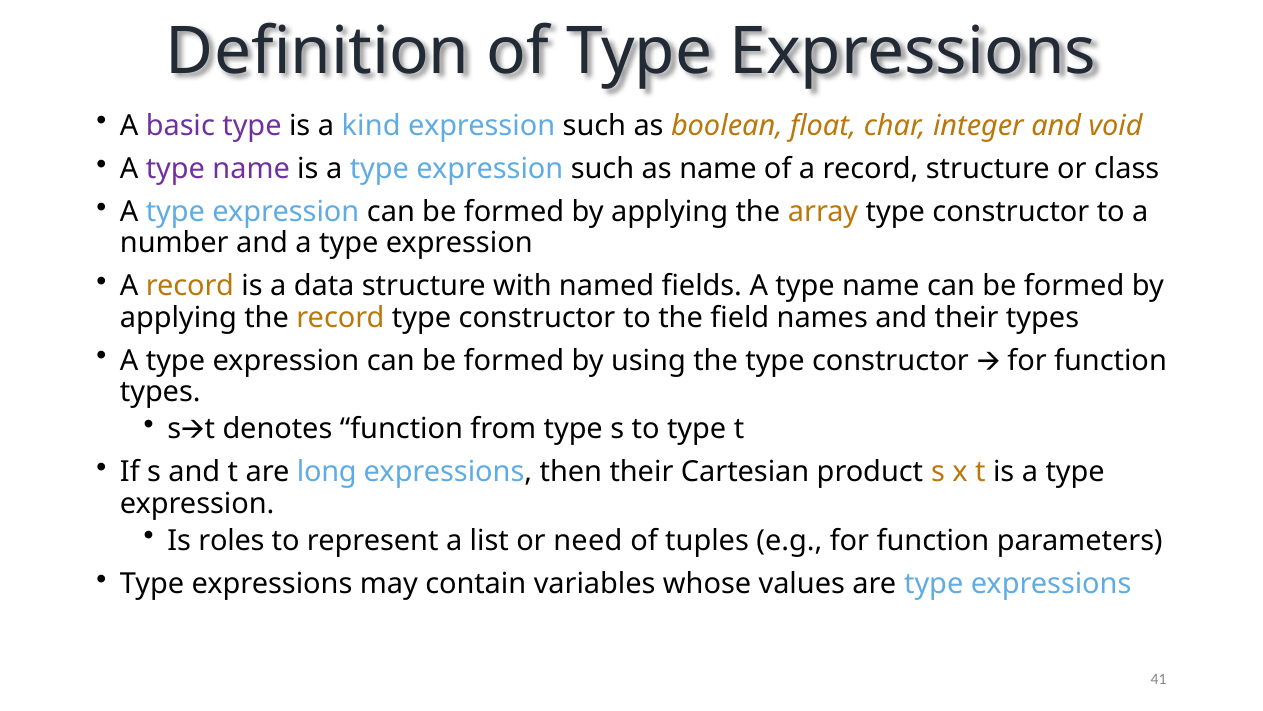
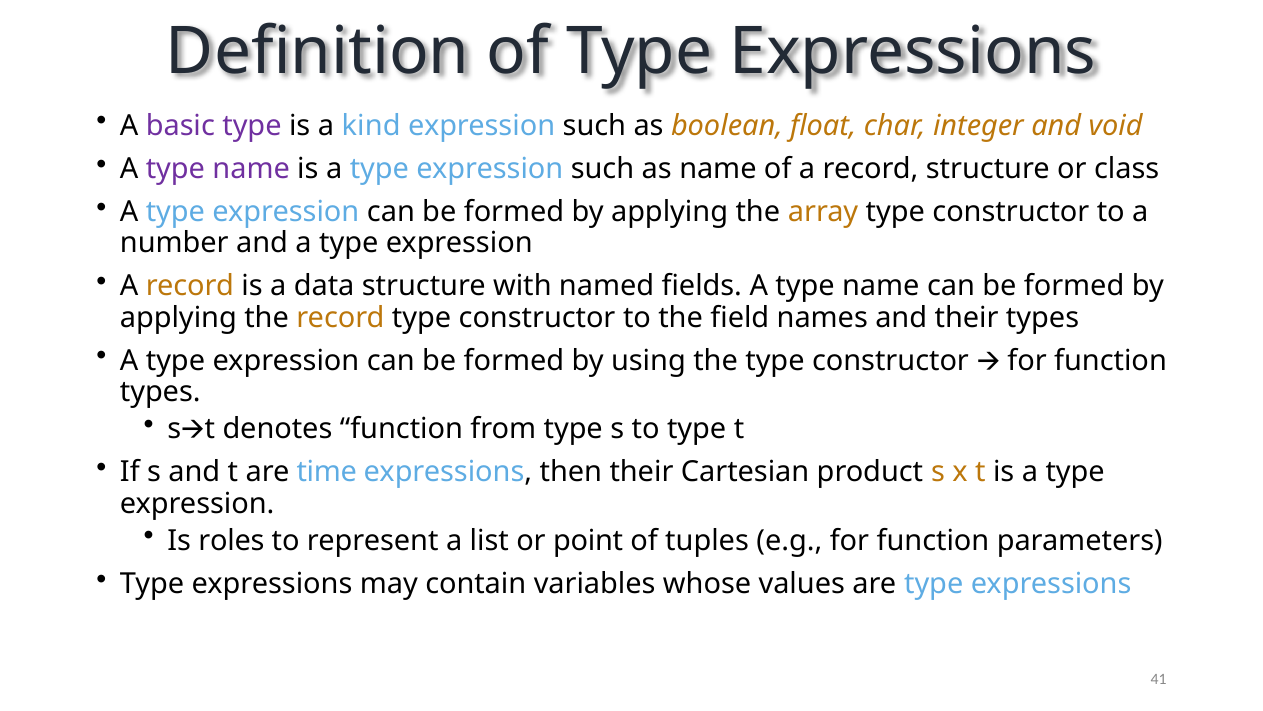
long: long -> time (327, 472)
need: need -> point (588, 540)
